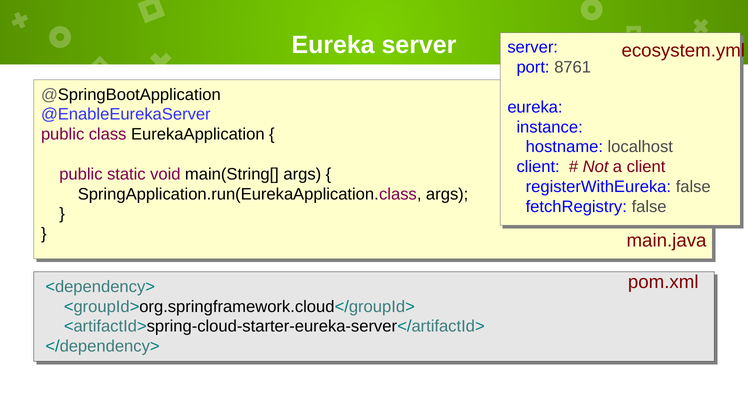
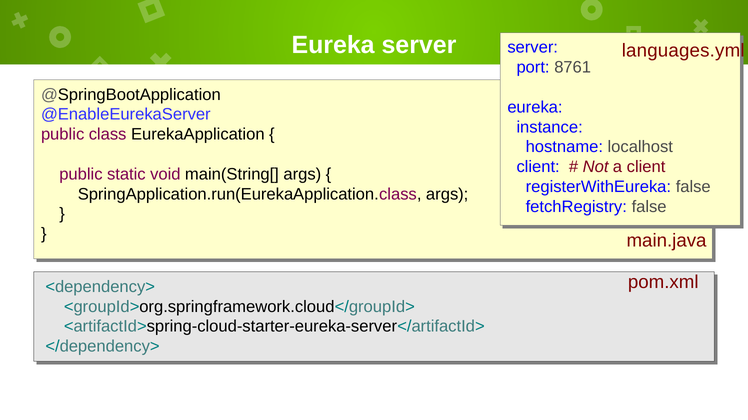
ecosystem.yml: ecosystem.yml -> languages.yml (683, 51)
